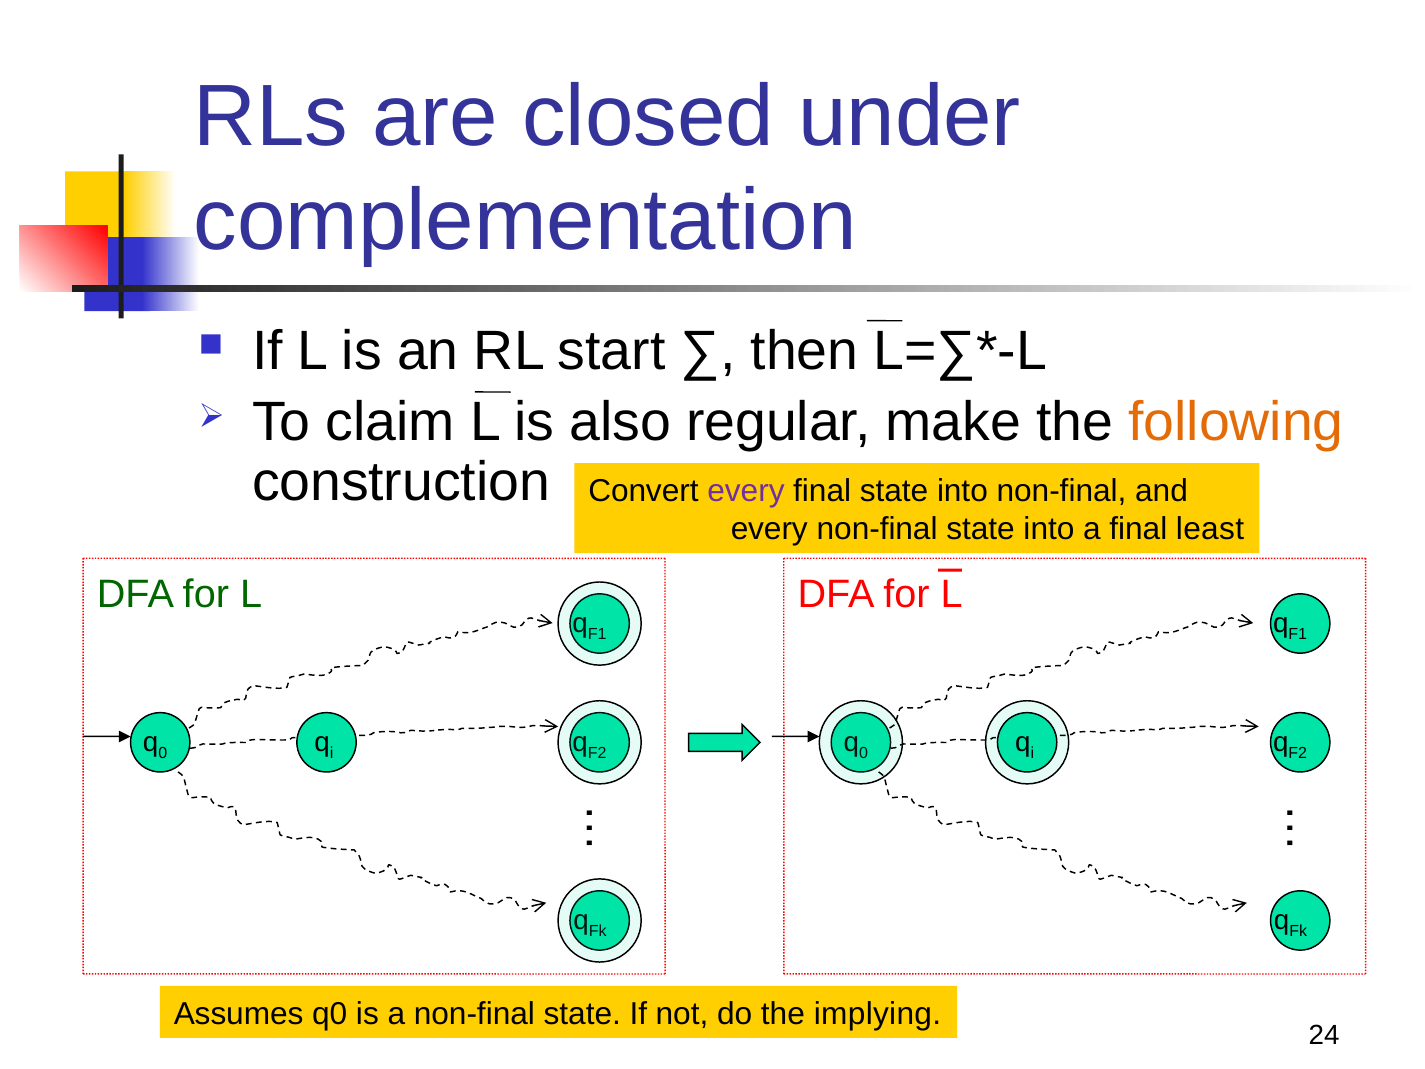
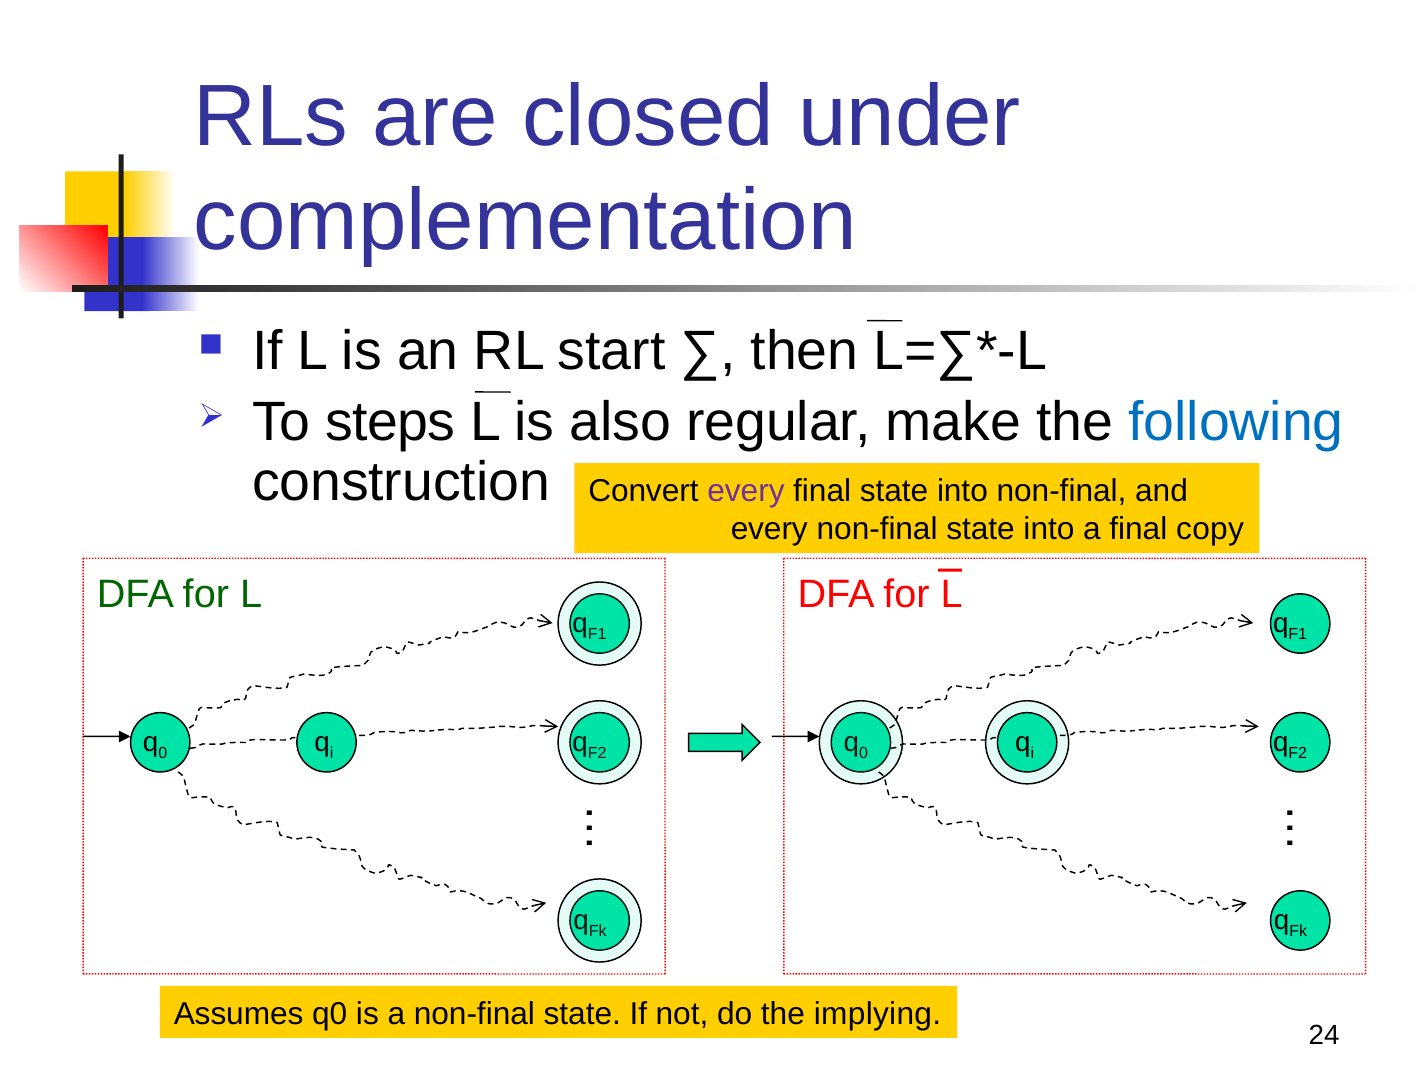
claim: claim -> steps (390, 422)
following colour: orange -> blue (1236, 422)
least: least -> copy (1210, 529)
